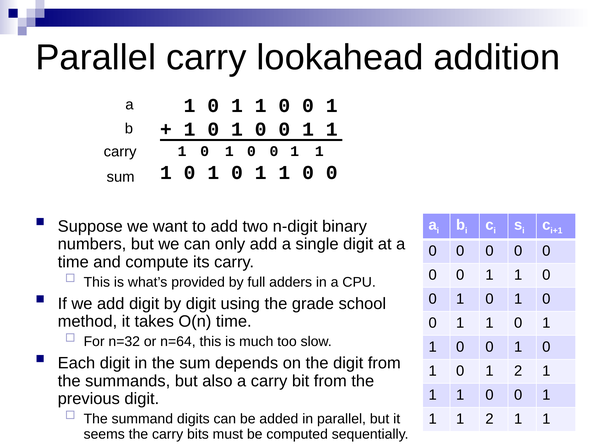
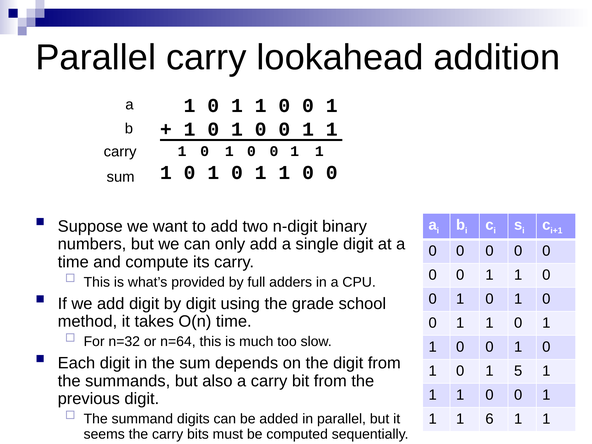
0 1 2: 2 -> 5 (518, 371)
1 1 2: 2 -> 6 (489, 419)
